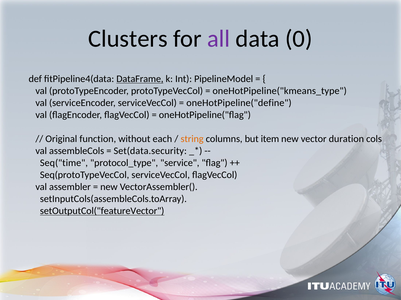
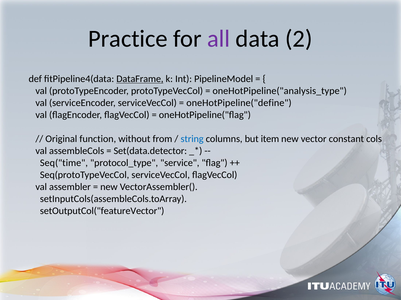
Clusters: Clusters -> Practice (128, 39)
0: 0 -> 2 (299, 39)
oneHotPipeline("kmeans_type: oneHotPipeline("kmeans_type -> oneHotPipeline("analysis_type (280, 91)
each: each -> from (162, 139)
string colour: orange -> blue (192, 139)
duration: duration -> constant (346, 139)
Set(data.security: Set(data.security -> Set(data.detector (150, 151)
setOutputCol("featureVector underline: present -> none (102, 211)
